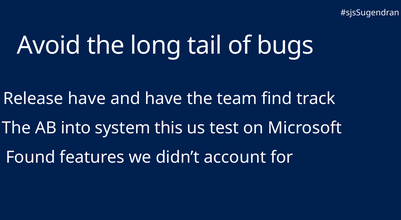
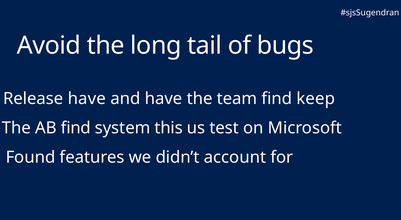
track: track -> keep (316, 99)
AB into: into -> find (76, 128)
